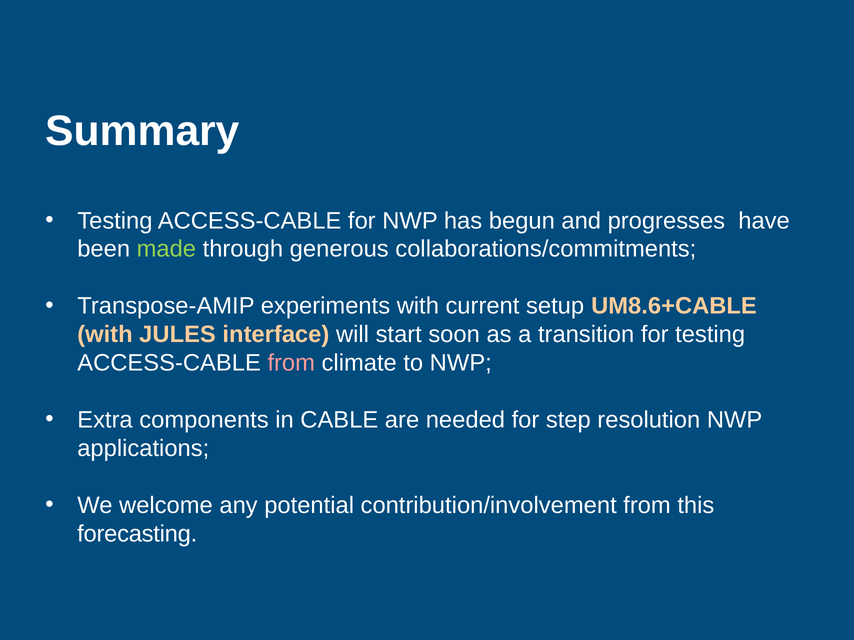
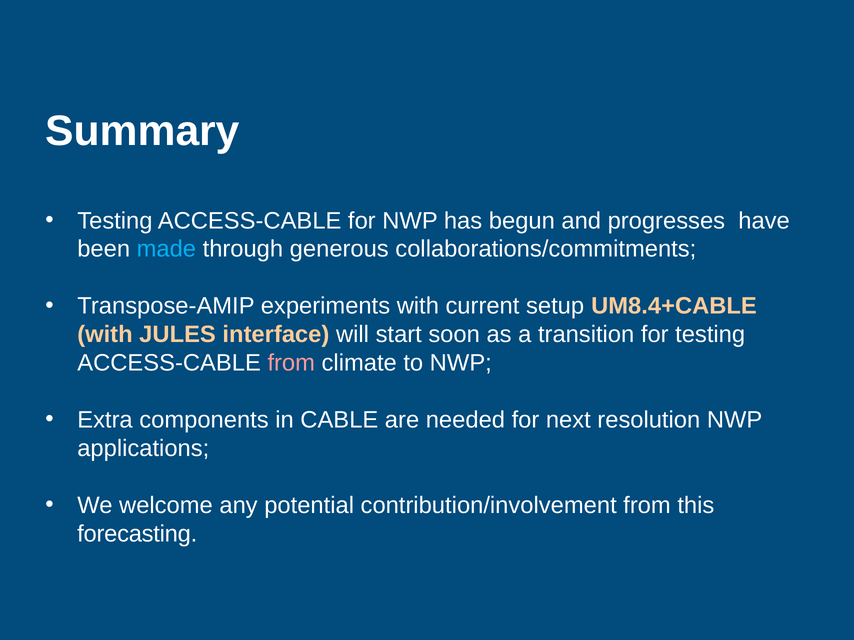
made colour: light green -> light blue (166, 249)
UM8.6+CABLE: UM8.6+CABLE -> UM8.4+CABLE (674, 306)
step: step -> next (568, 420)
